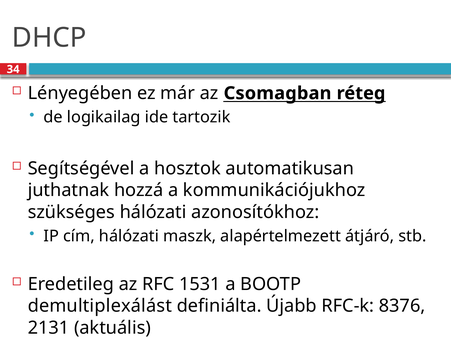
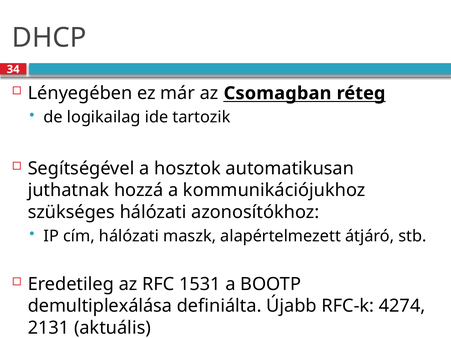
demultiplexálást: demultiplexálást -> demultiplexálása (100, 306)
8376: 8376 -> 4274 (402, 306)
